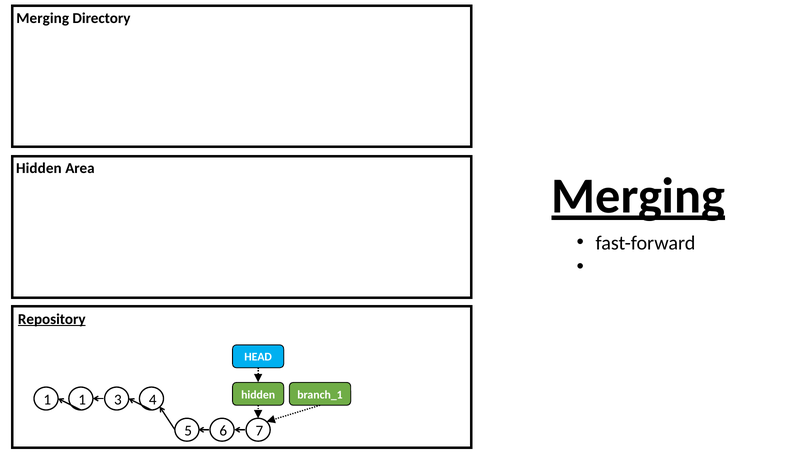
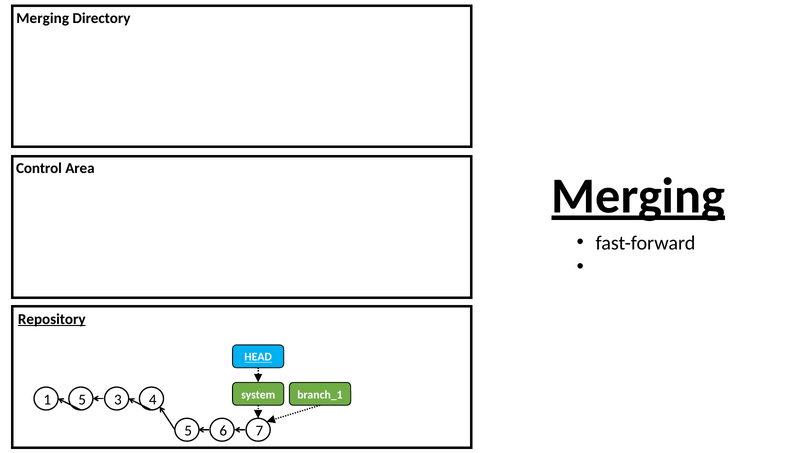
Hidden: Hidden -> Control (39, 169)
HEAD underline: none -> present (258, 357)
hidden: hidden -> system (258, 395)
1 1: 1 -> 5 (82, 400)
